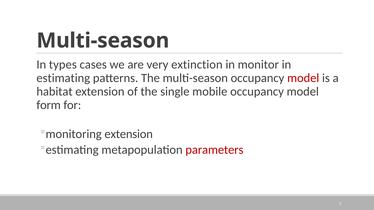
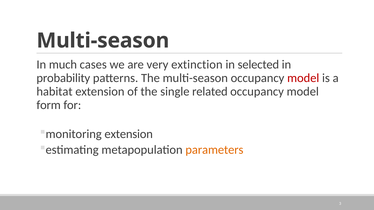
types: types -> much (63, 65)
monitor: monitor -> selected (258, 65)
estimating: estimating -> probability (63, 78)
mobile: mobile -> related (210, 92)
parameters colour: red -> orange (214, 150)
